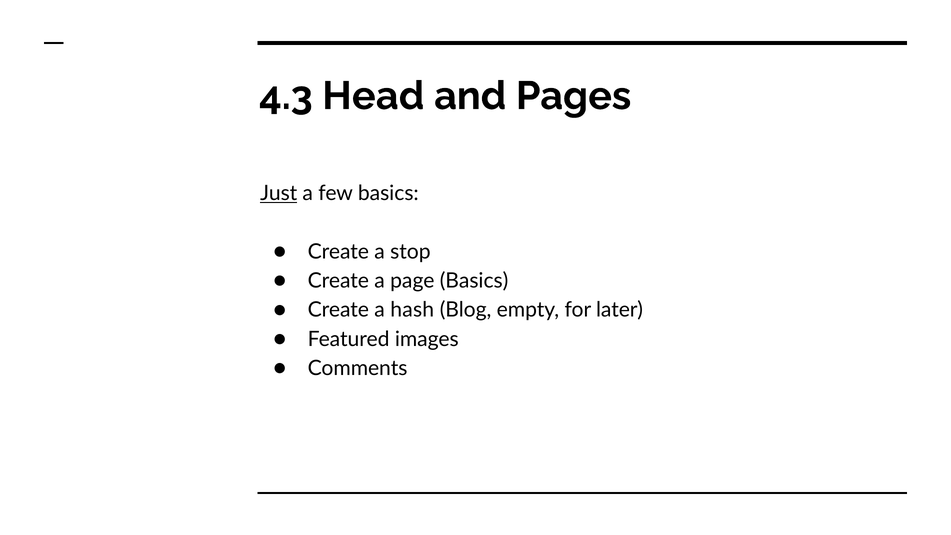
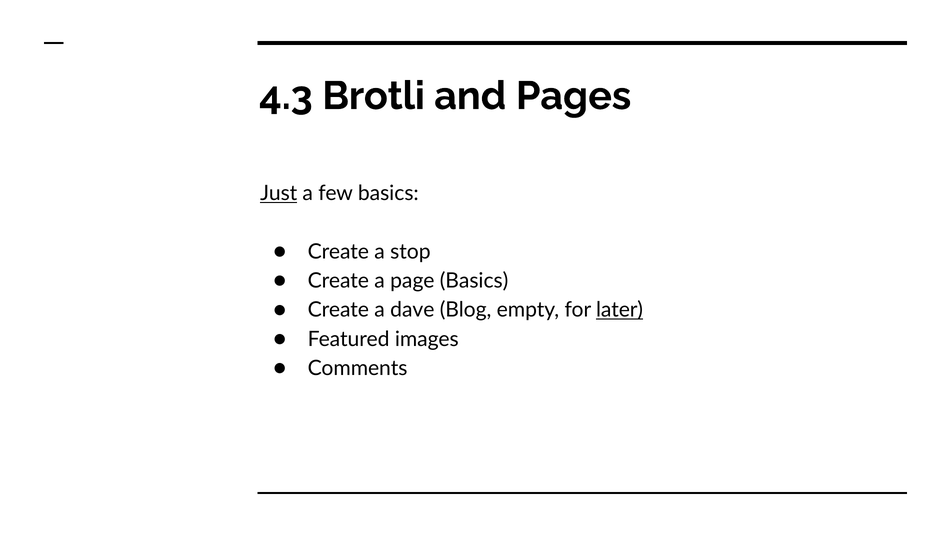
Head: Head -> Brotli (374, 96)
hash: hash -> dave (412, 310)
later underline: none -> present (620, 310)
